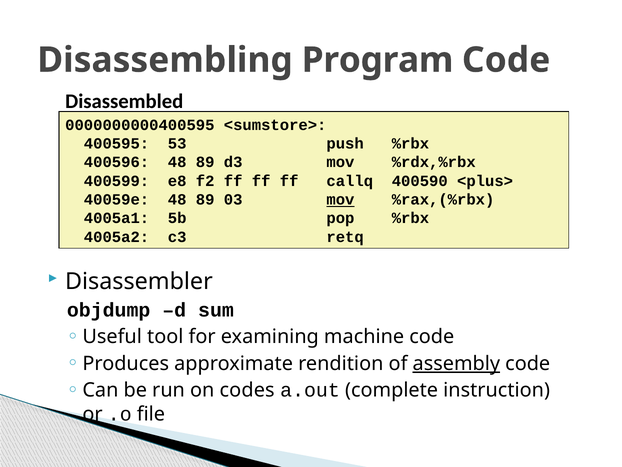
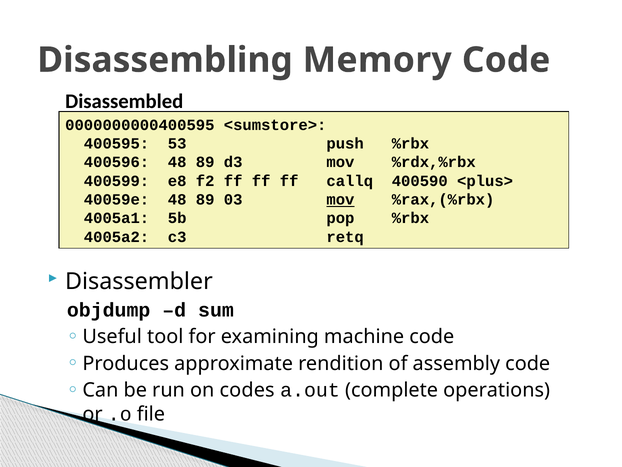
Program: Program -> Memory (377, 60)
assembly underline: present -> none (456, 363)
instruction: instruction -> operations (497, 390)
